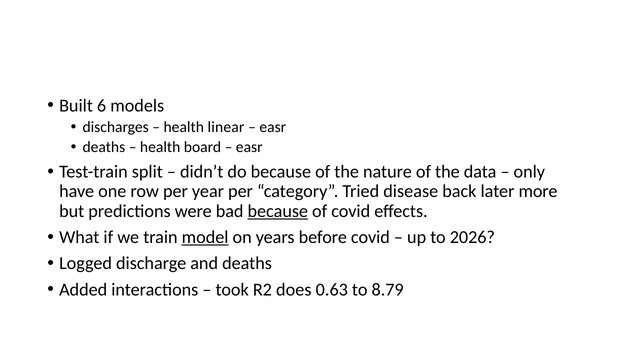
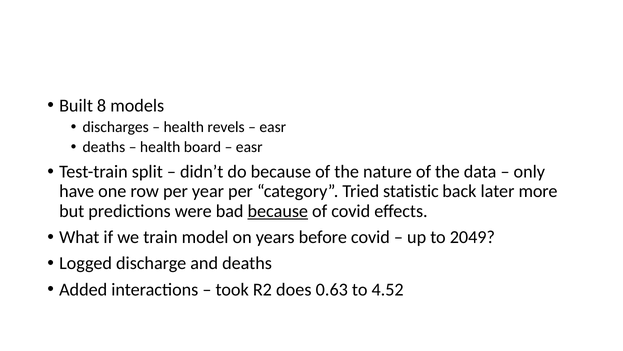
6: 6 -> 8 (102, 105)
linear: linear -> revels (226, 127)
disease: disease -> statistic (411, 191)
model underline: present -> none (205, 237)
2026: 2026 -> 2049 (472, 237)
8.79: 8.79 -> 4.52 (388, 289)
